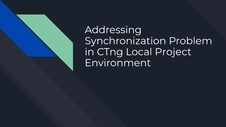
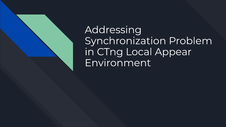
Project: Project -> Appear (173, 52)
